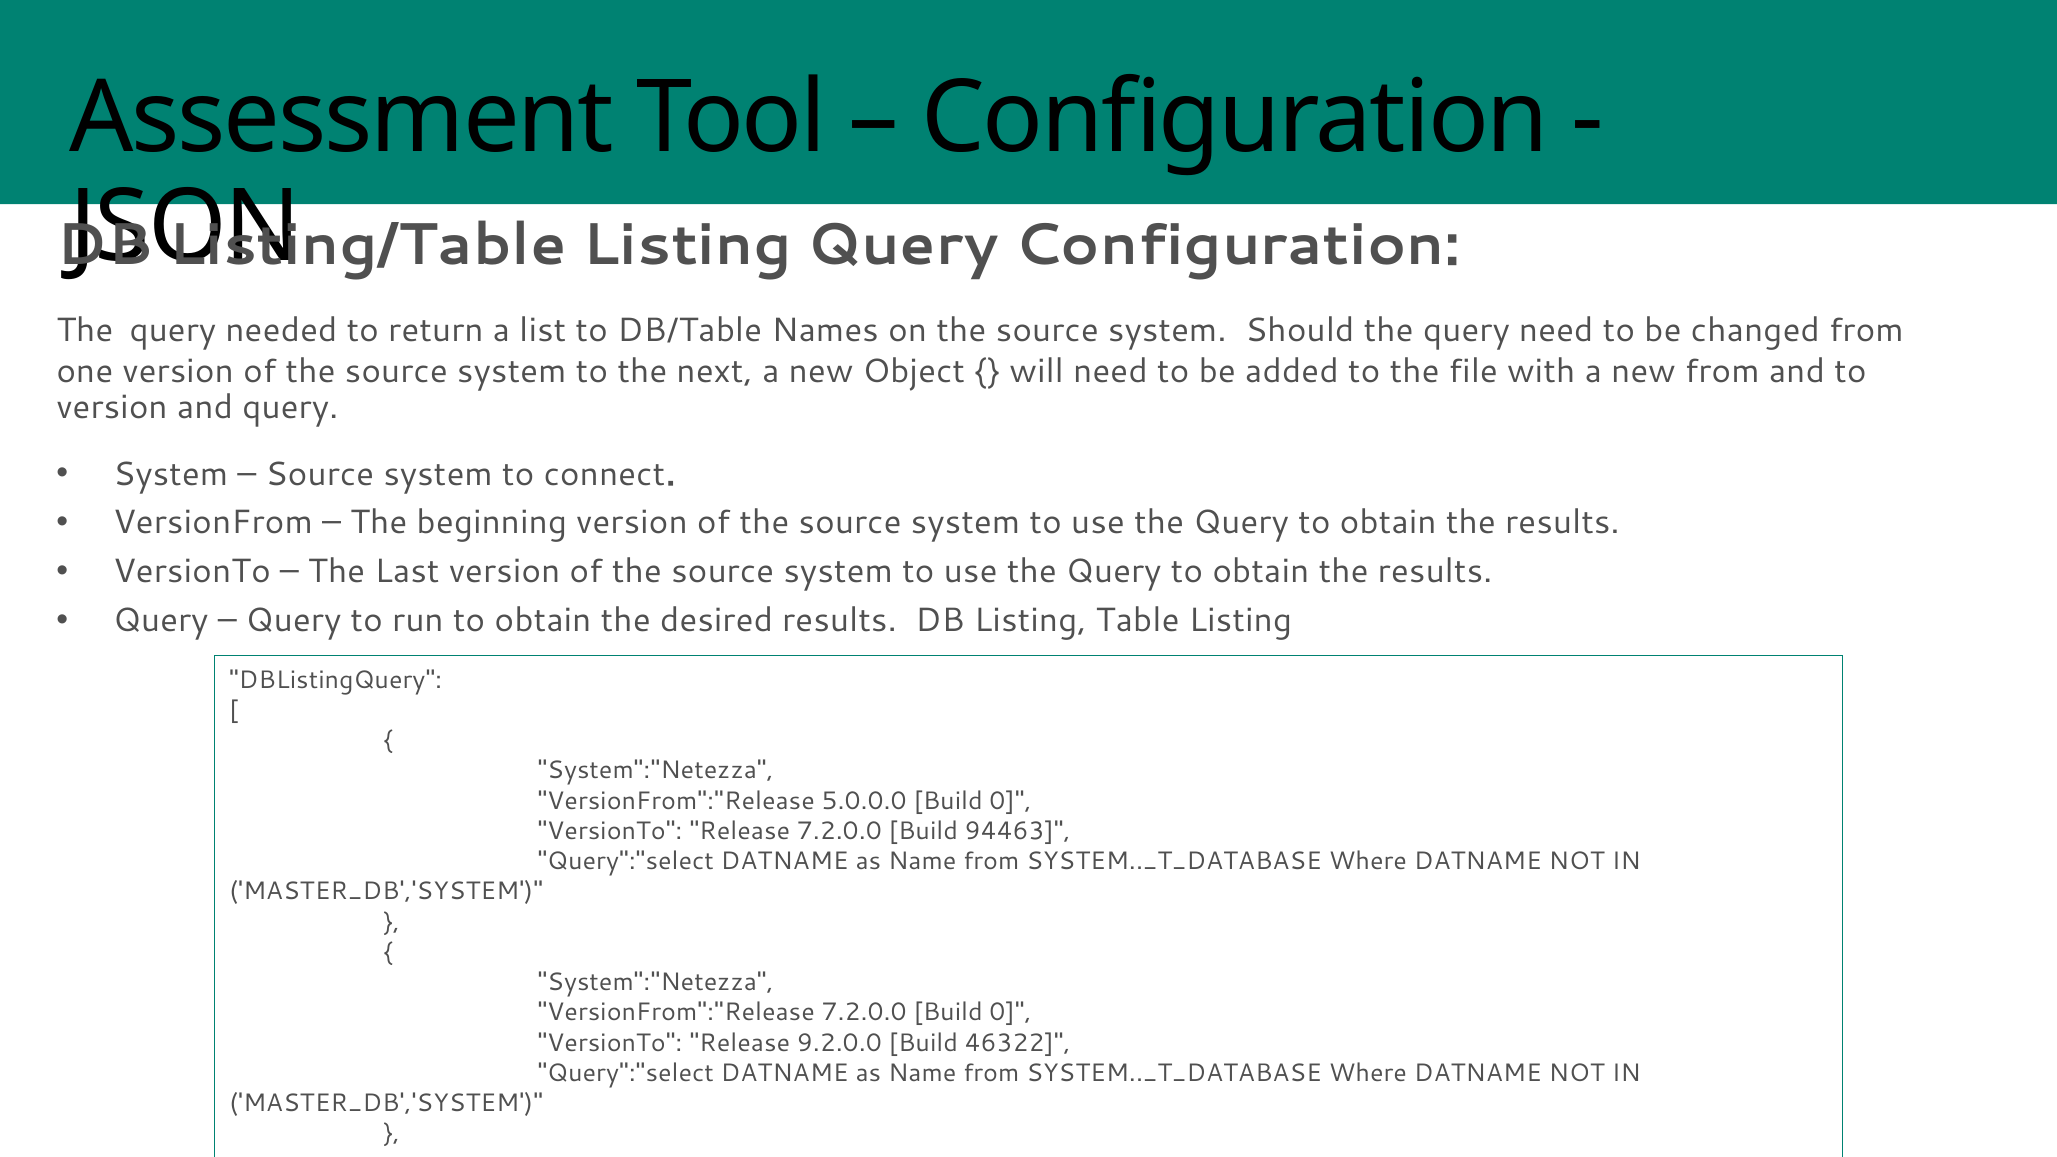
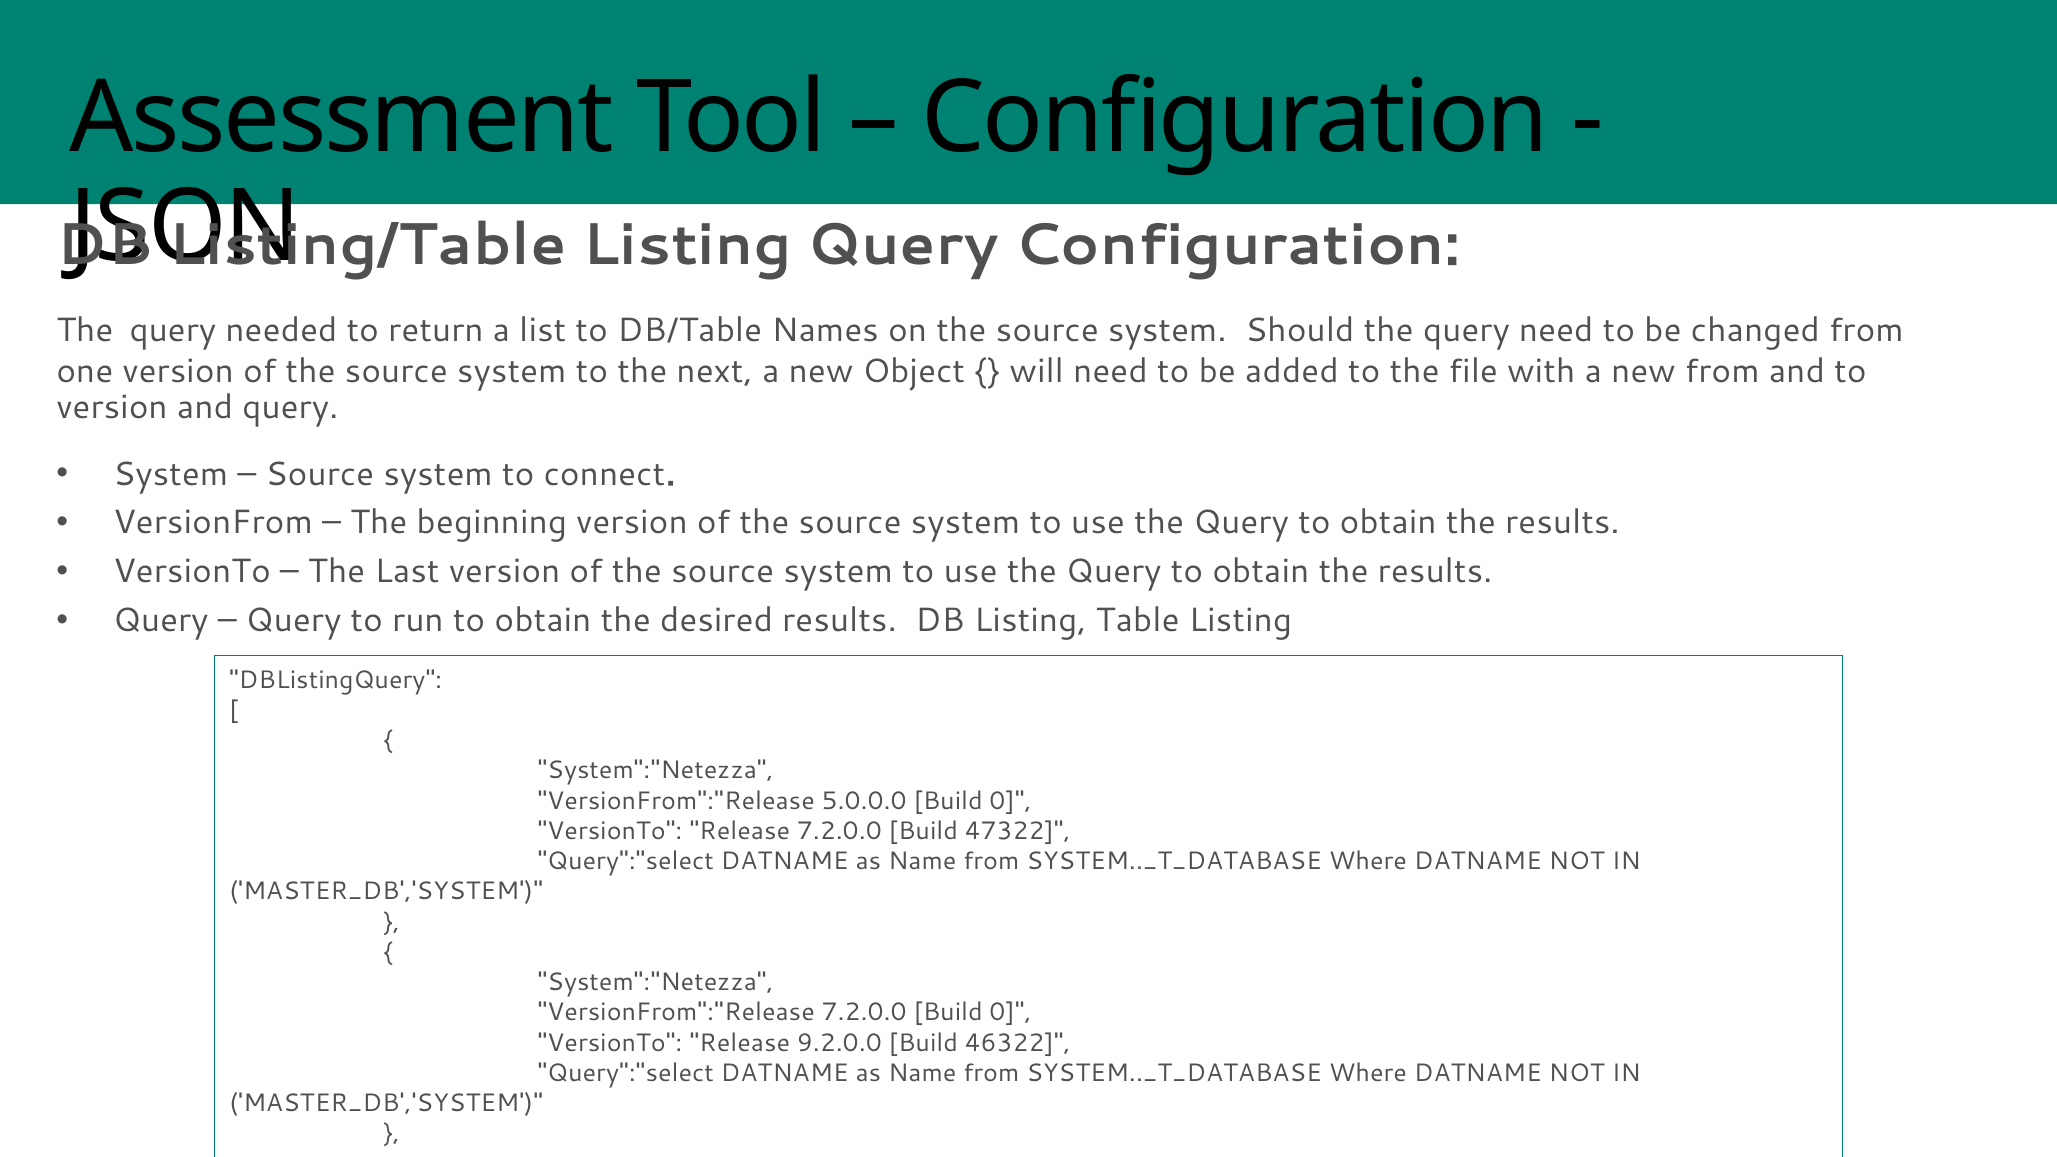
94463: 94463 -> 47322 (1018, 831)
